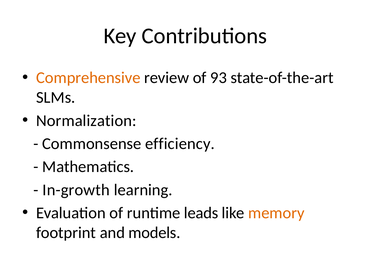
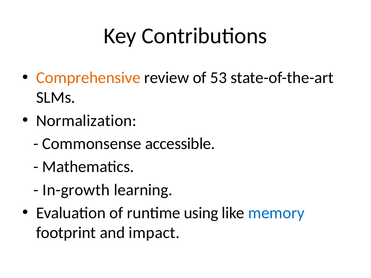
93: 93 -> 53 (219, 78)
efficiency: efficiency -> accessible (180, 144)
leads: leads -> using (201, 213)
memory colour: orange -> blue (276, 213)
models: models -> impact (154, 233)
